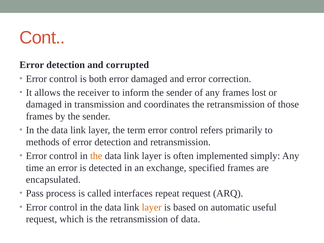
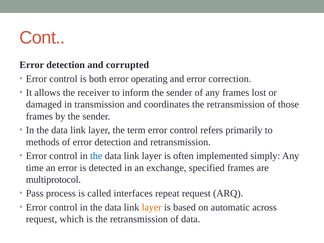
error damaged: damaged -> operating (149, 79)
the colour: orange -> blue (96, 156)
encapsulated: encapsulated -> multiprotocol (53, 180)
useful: useful -> across (265, 207)
